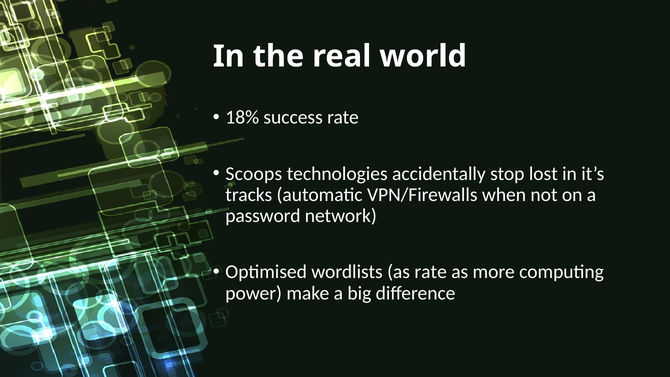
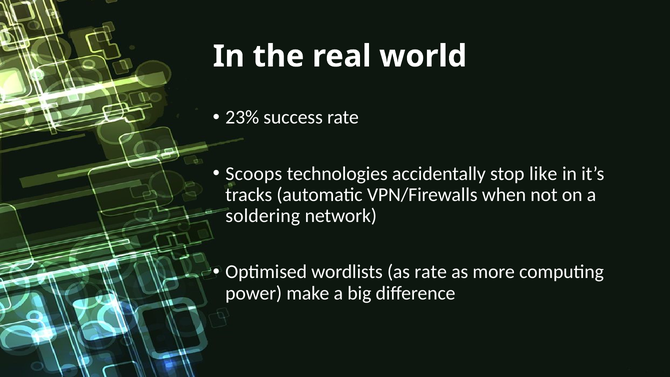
18%: 18% -> 23% (242, 117)
lost: lost -> like (543, 174)
password: password -> soldering (263, 216)
